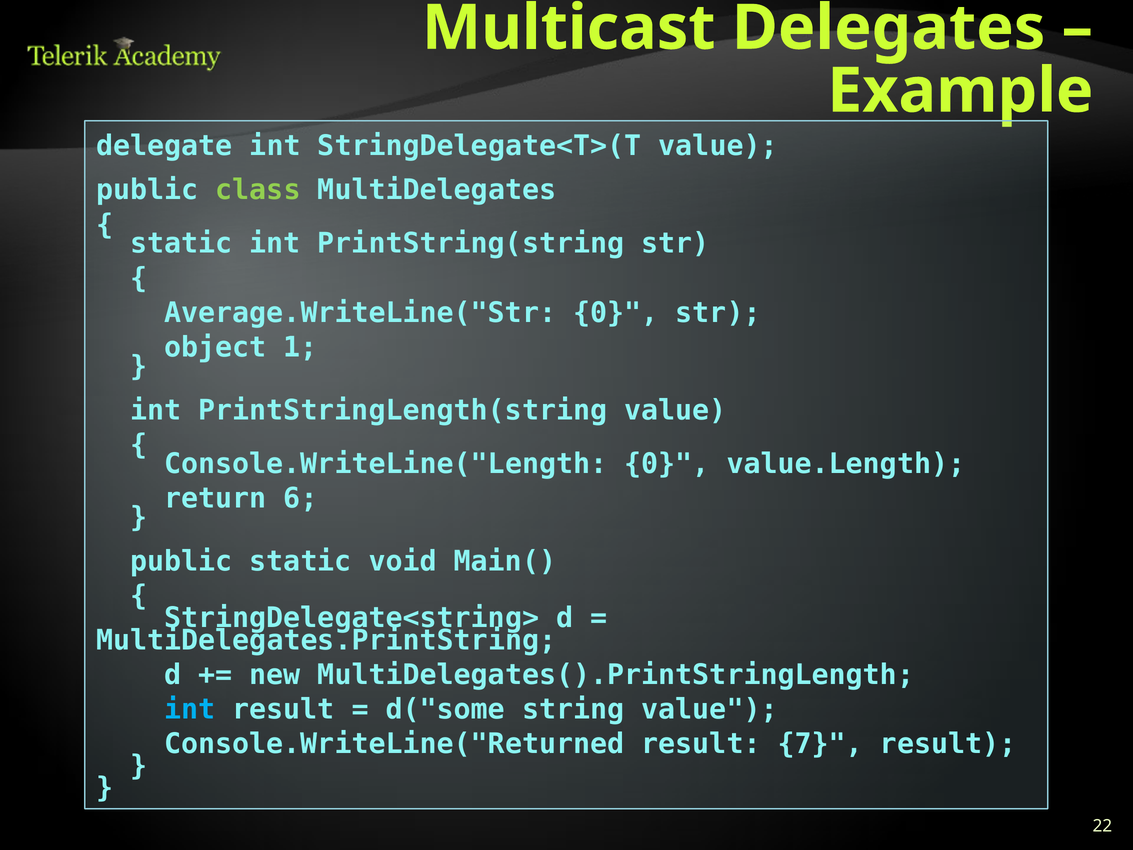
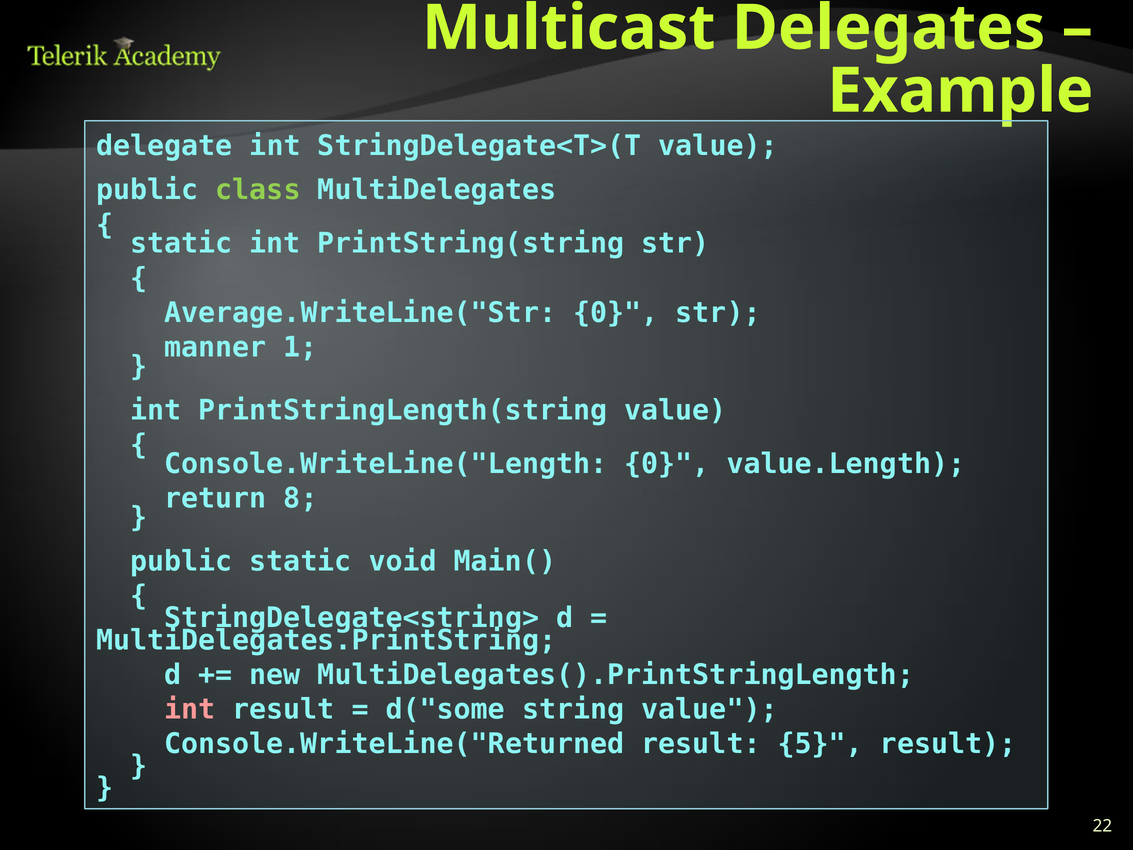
object: object -> manner (215, 347)
6: 6 -> 8 (301, 498)
int colour: light blue -> pink (190, 709)
7: 7 -> 5 (820, 744)
